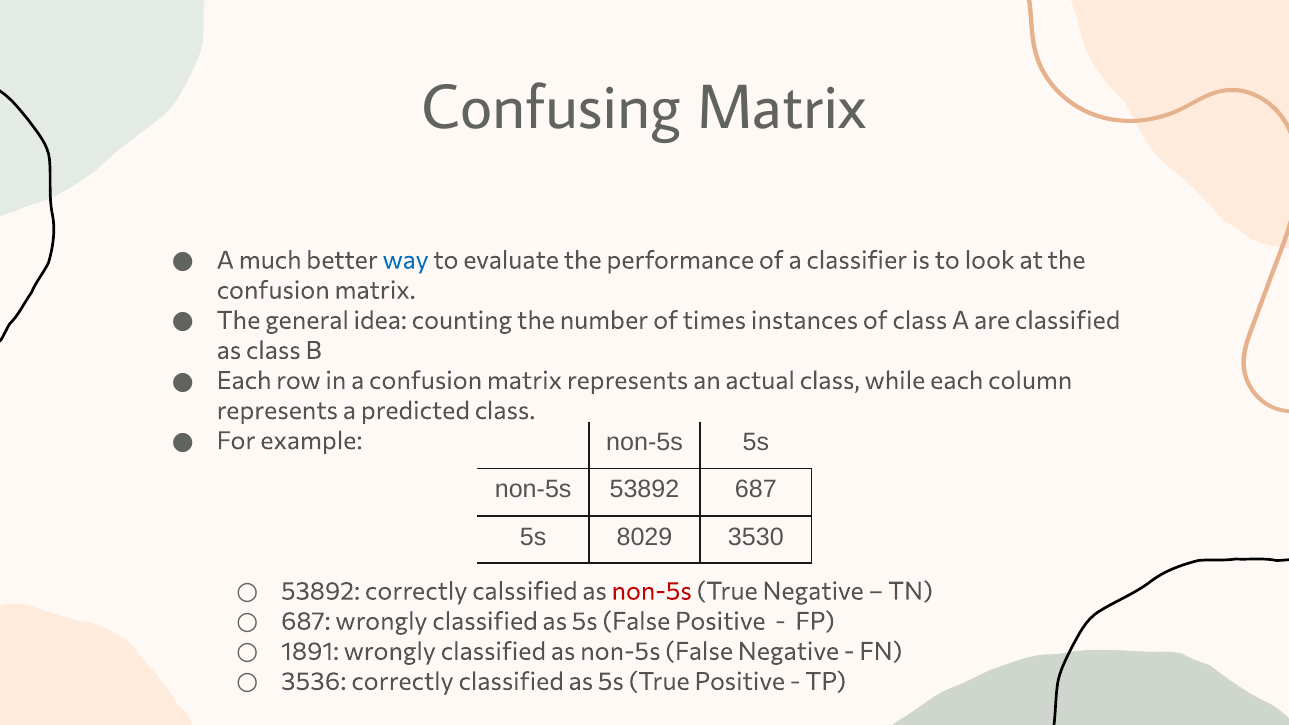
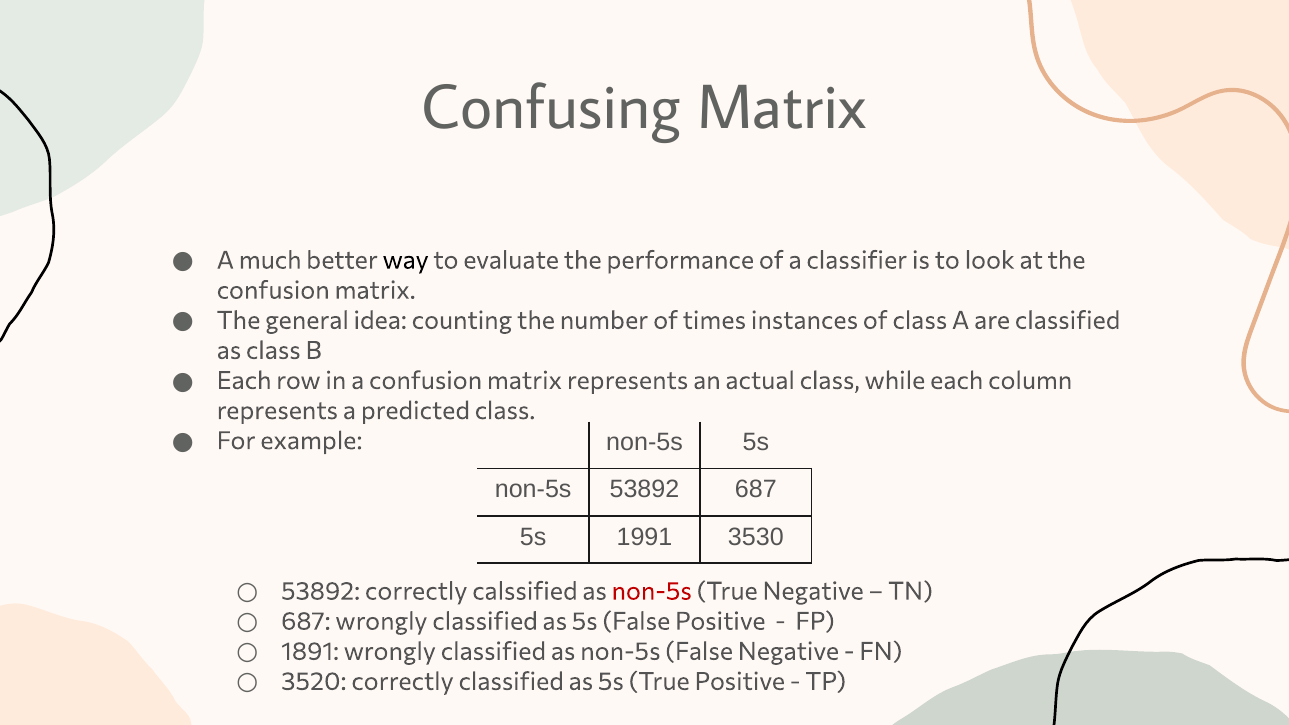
way colour: blue -> black (406, 260)
8029: 8029 -> 1991 (644, 537)
3536: 3536 -> 3520 (314, 682)
